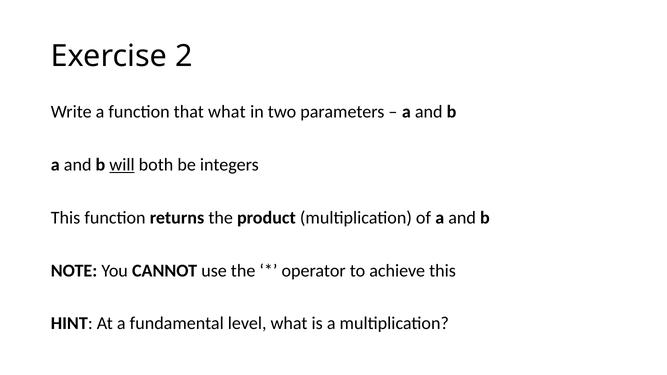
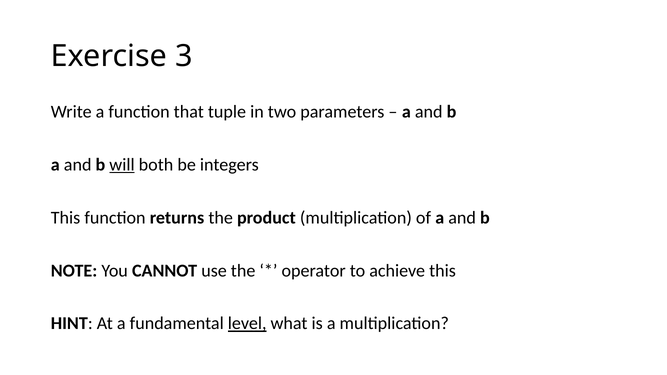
2: 2 -> 3 (184, 56)
that what: what -> tuple (227, 112)
level underline: none -> present (247, 324)
